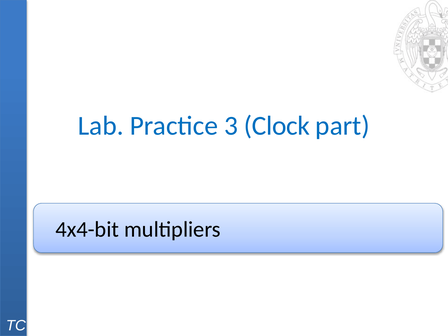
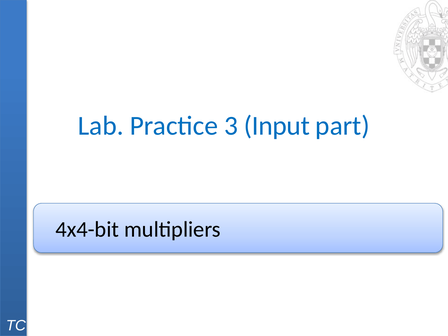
Clock: Clock -> Input (277, 126)
